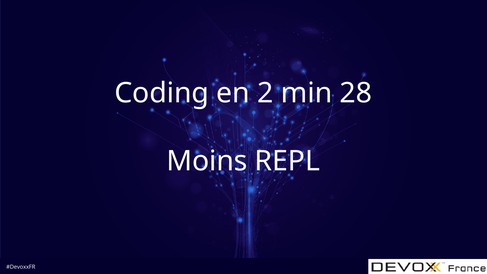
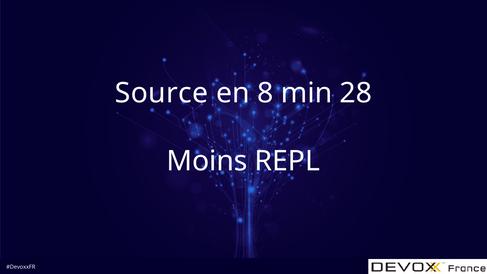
Coding: Coding -> Source (162, 93)
2: 2 -> 8 (265, 93)
